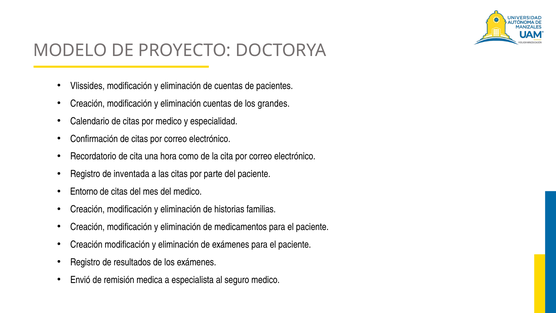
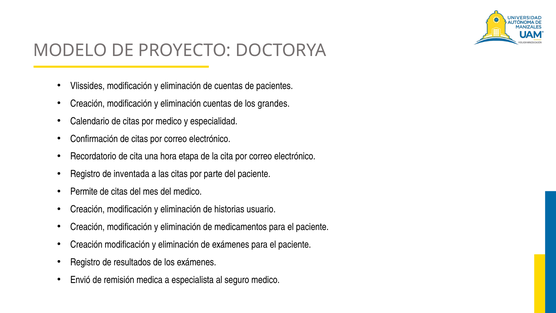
como: como -> etapa (189, 156)
Entorno: Entorno -> Permite (84, 191)
familias: familias -> usuario (261, 209)
